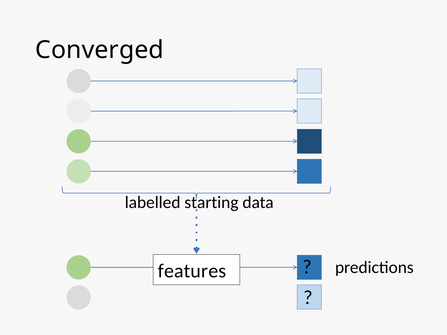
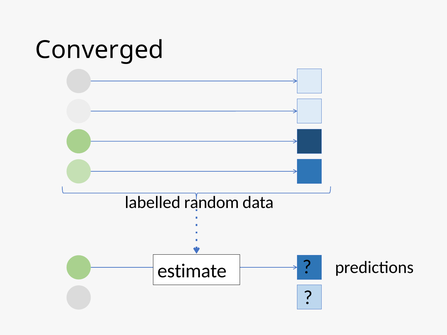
starting: starting -> random (212, 203)
features: features -> estimate (192, 271)
